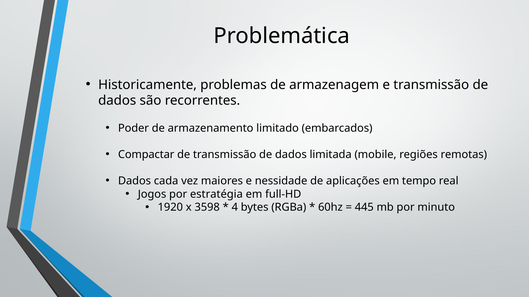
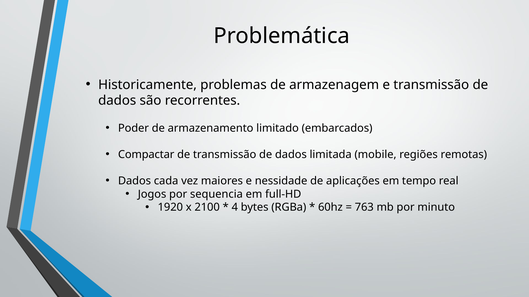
estratégia: estratégia -> sequencia (216, 194)
3598: 3598 -> 2100 (207, 208)
445: 445 -> 763 (364, 208)
